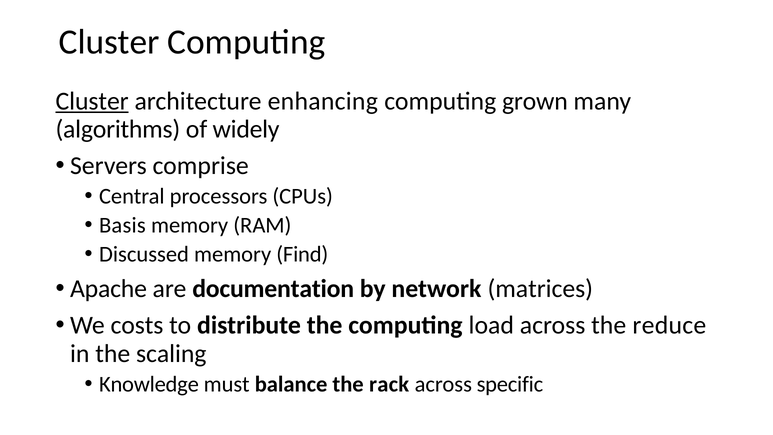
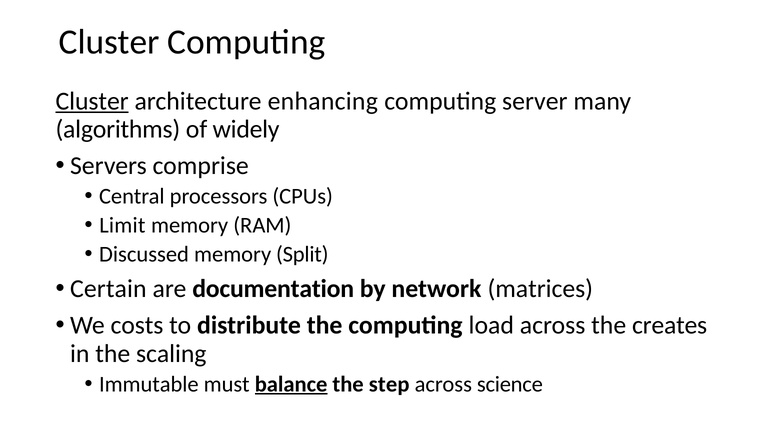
grown: grown -> server (535, 101)
Basis: Basis -> Limit (122, 225)
Find: Find -> Split (302, 254)
Apache: Apache -> Certain (108, 289)
reduce: reduce -> creates (670, 325)
Knowledge: Knowledge -> Immutable (149, 384)
balance underline: none -> present (291, 384)
rack: rack -> step (389, 384)
specific: specific -> science (510, 384)
